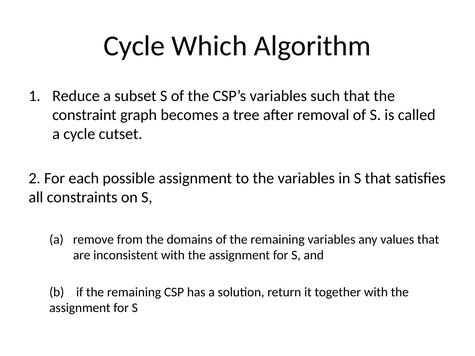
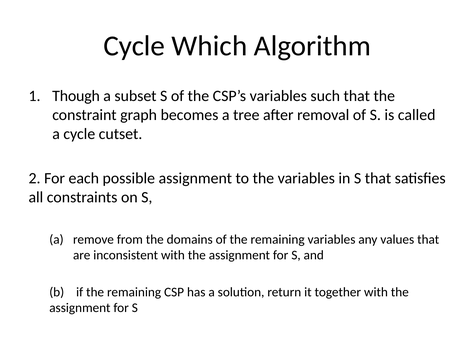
Reduce: Reduce -> Though (76, 96)
